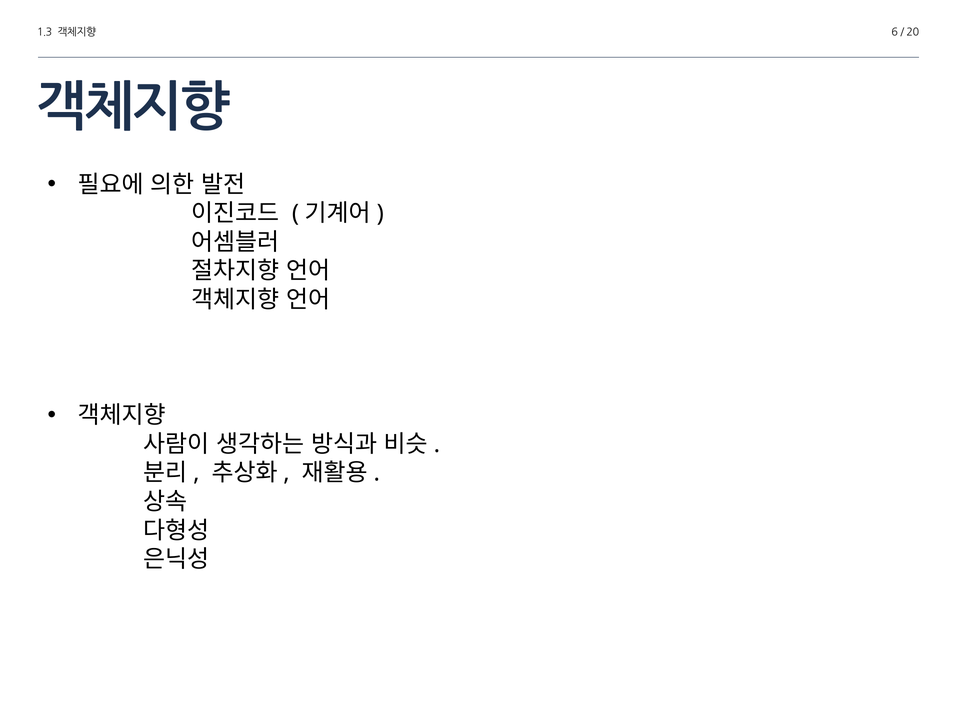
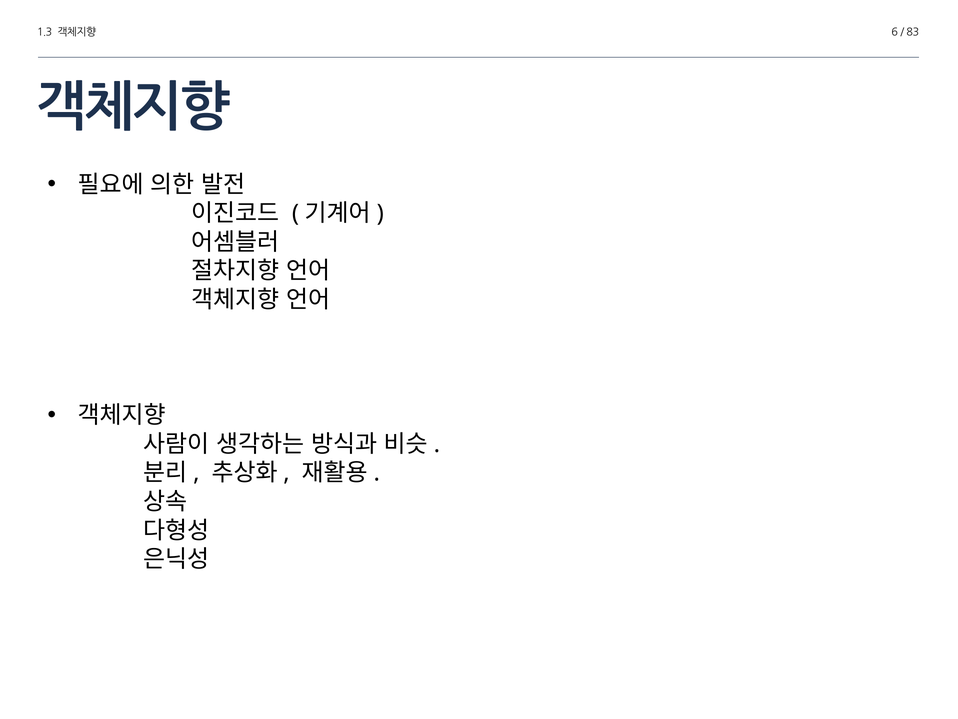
20: 20 -> 83 (913, 32)
